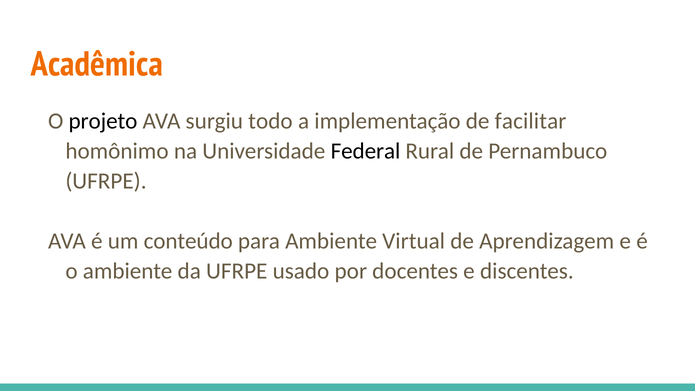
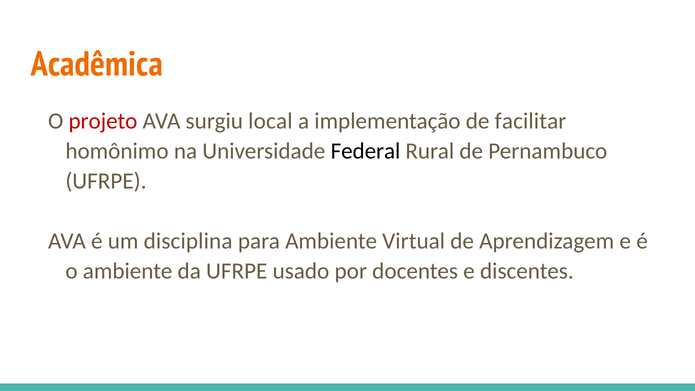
projeto colour: black -> red (103, 121)
todo: todo -> local (270, 121)
conteúdo: conteúdo -> disciplina (188, 241)
